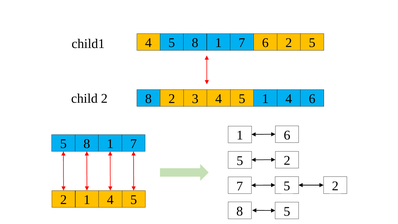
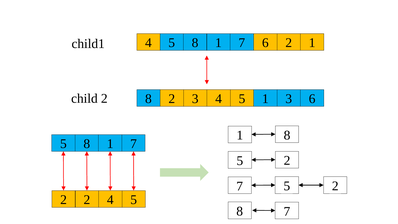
2 5: 5 -> 1 (312, 43)
4: 4 -> 3 (289, 99)
1 6: 6 -> 8 (287, 135)
1: 1 -> 2 (87, 200)
8 5: 5 -> 7 (287, 211)
